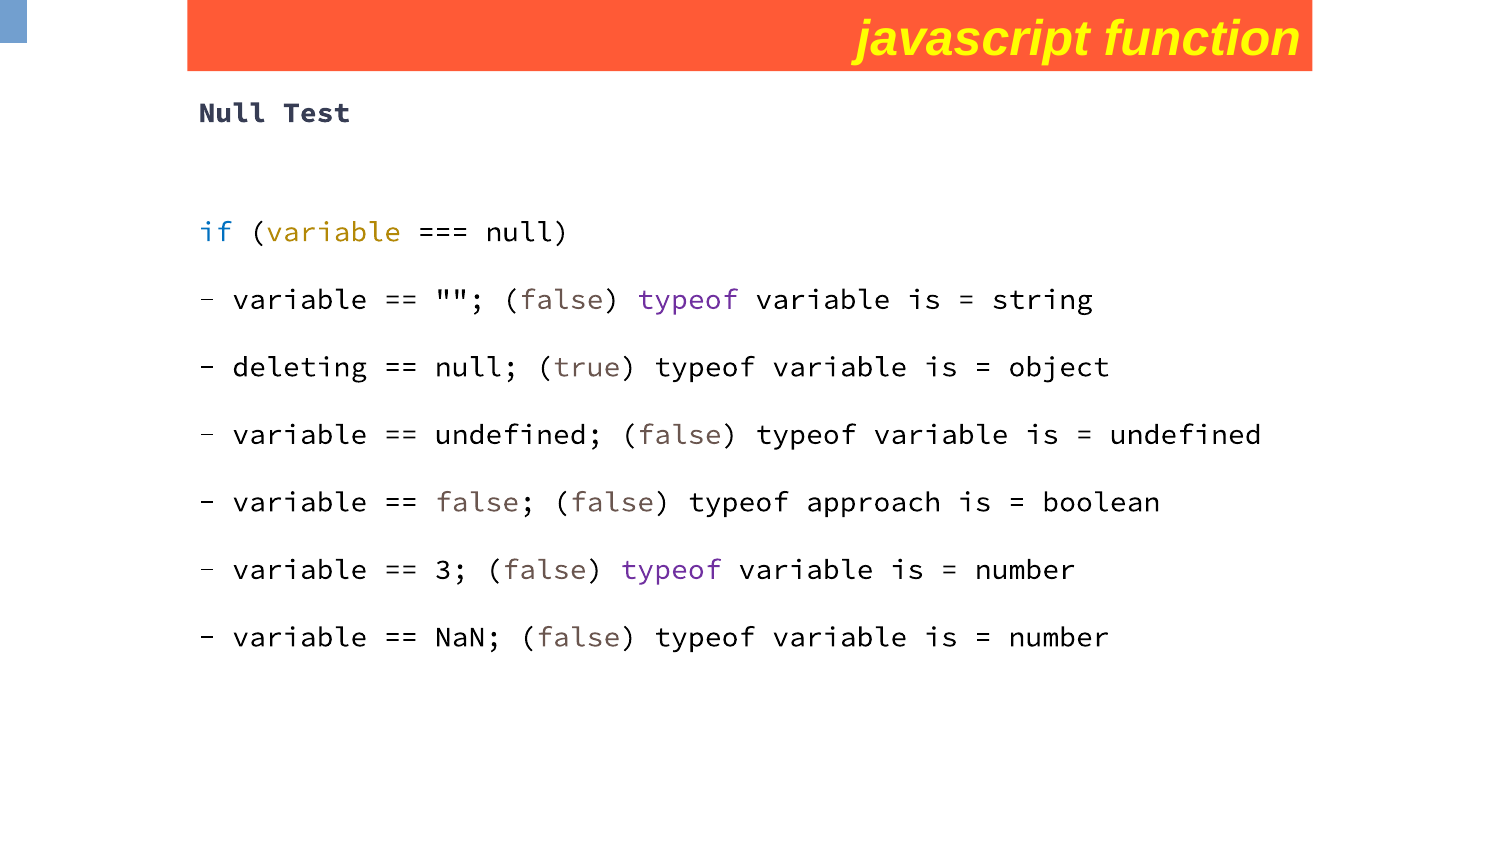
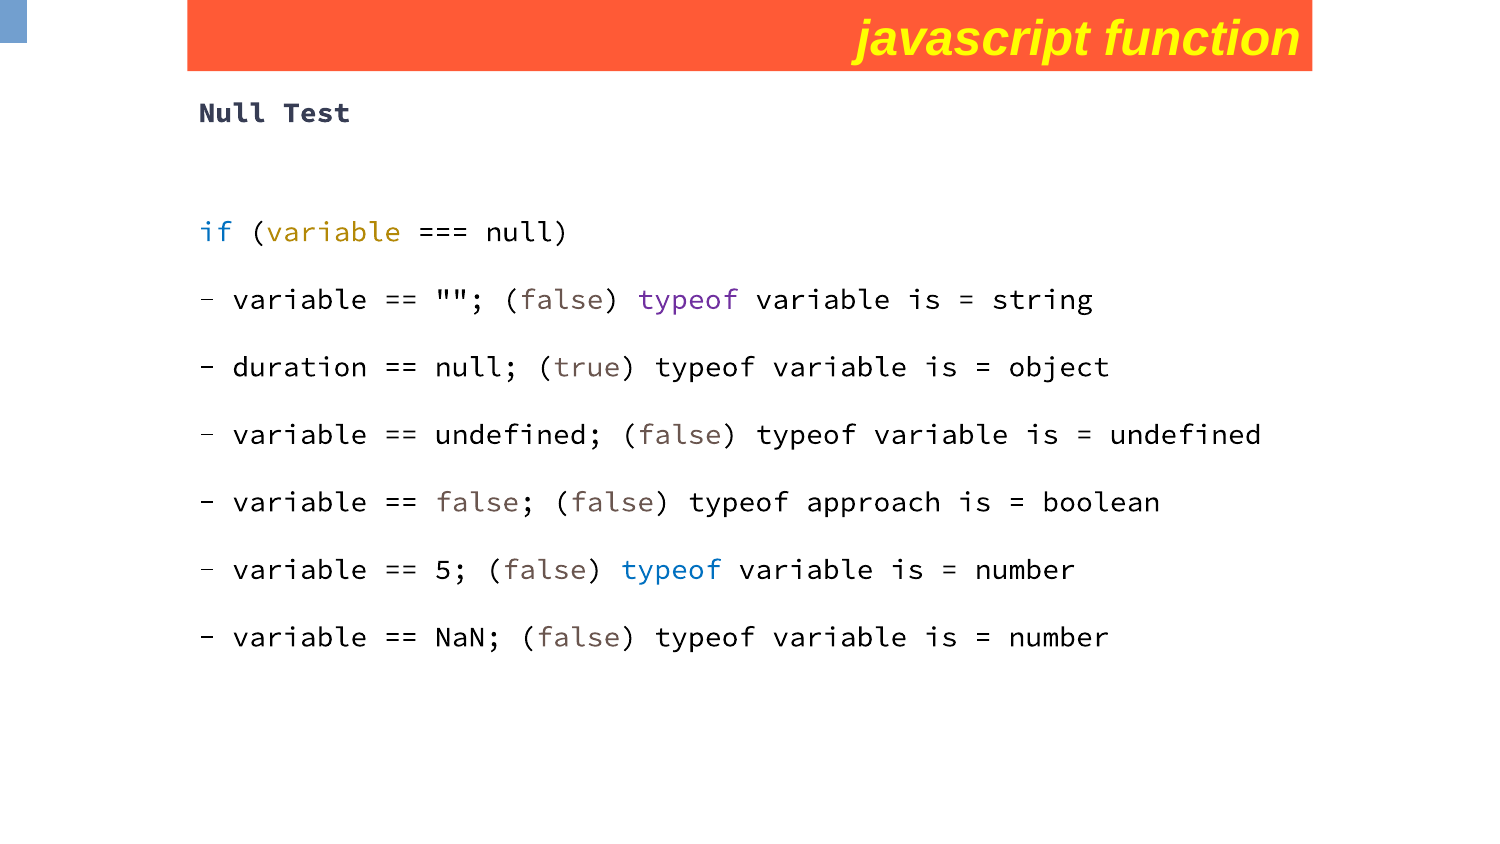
deleting: deleting -> duration (300, 367)
3: 3 -> 5 (452, 569)
typeof colour: purple -> blue (671, 569)
